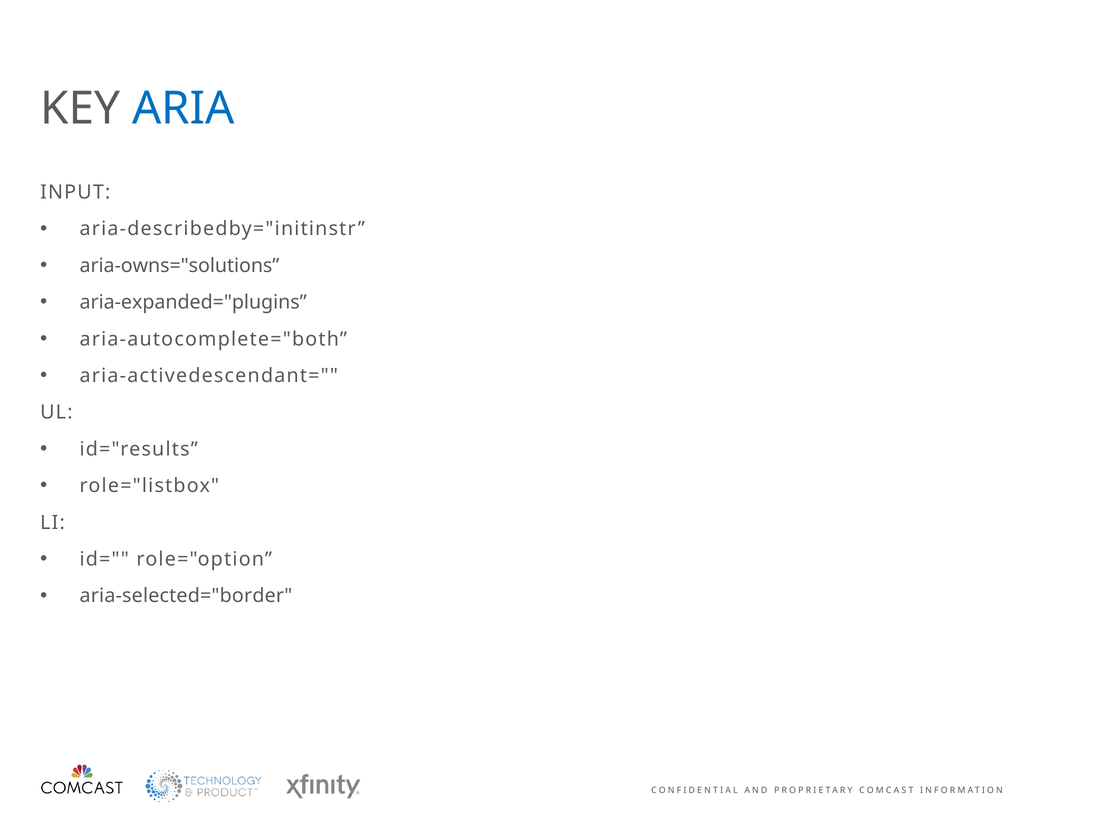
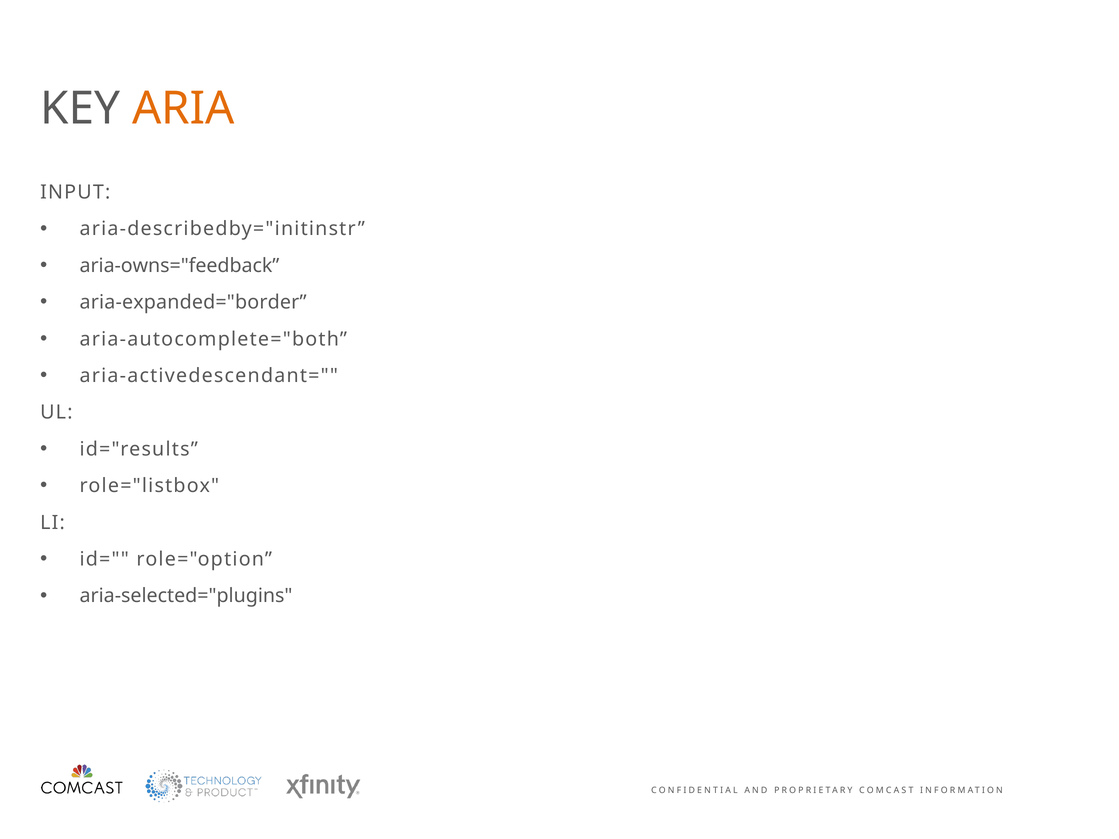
ARIA colour: blue -> orange (183, 109)
aria-owns="solutions: aria-owns="solutions -> aria-owns="feedback (179, 266)
aria-expanded="plugins: aria-expanded="plugins -> aria-expanded="border (193, 302)
aria-selected="border: aria-selected="border -> aria-selected="plugins (186, 596)
